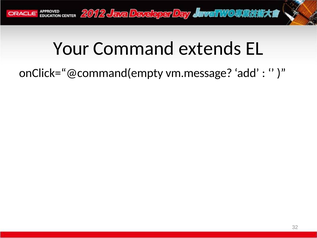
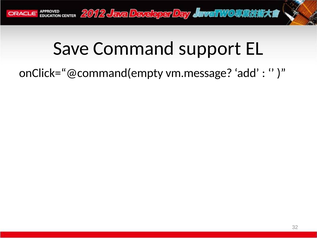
Your: Your -> Save (71, 49)
extends: extends -> support (210, 49)
